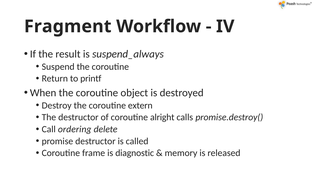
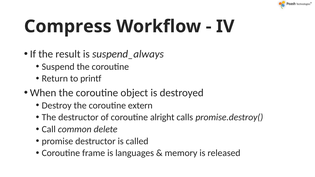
Fragment: Fragment -> Compress (68, 26)
ordering: ordering -> common (75, 129)
diagnostic: diagnostic -> languages (135, 153)
